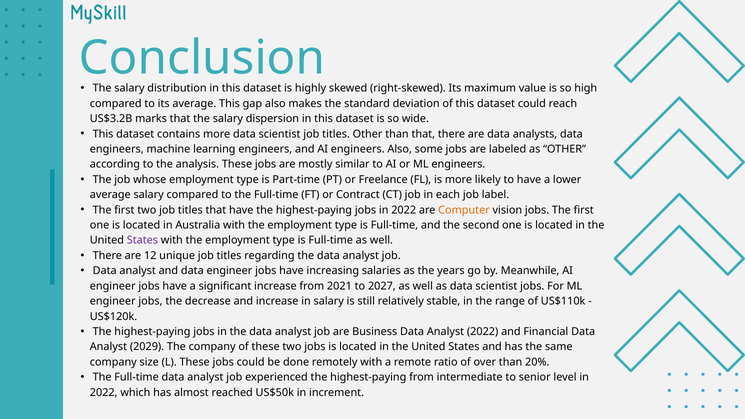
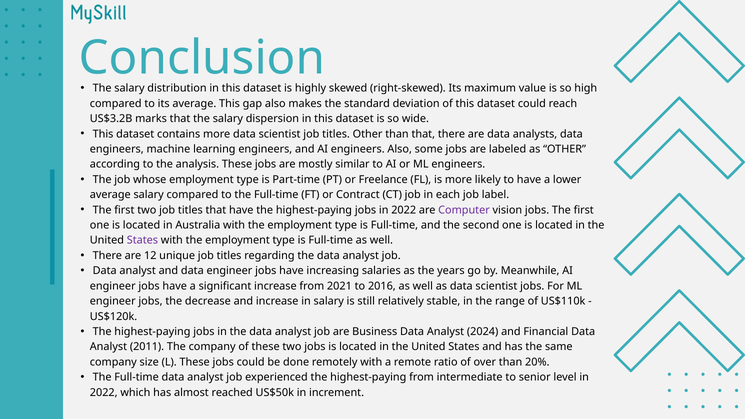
Computer colour: orange -> purple (464, 210)
2027: 2027 -> 2016 (382, 286)
Analyst 2022: 2022 -> 2024 (483, 332)
2029: 2029 -> 2011 (147, 347)
